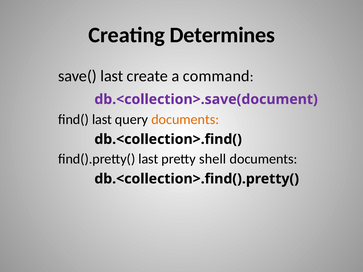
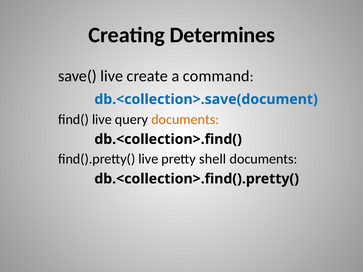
save( last: last -> live (112, 76)
db.<collection>.save(document colour: purple -> blue (206, 99)
find( last: last -> live (102, 120)
find().pretty( last: last -> live (148, 159)
